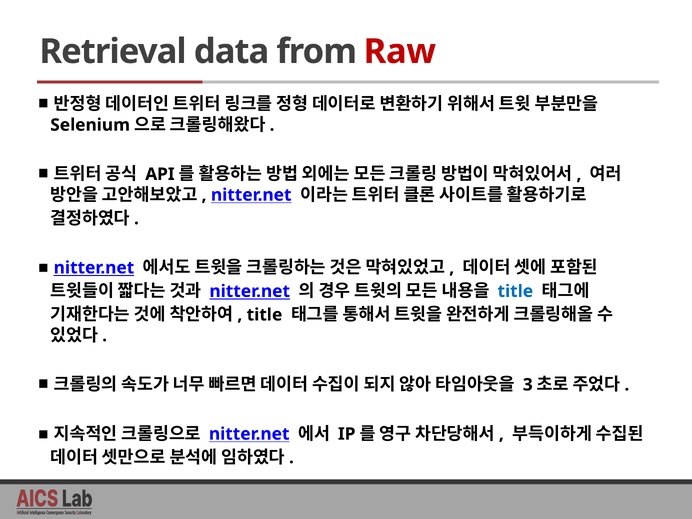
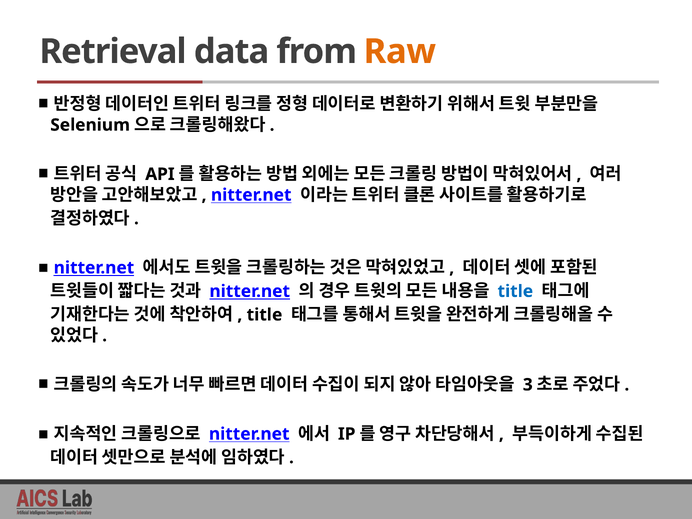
Raw colour: red -> orange (400, 52)
